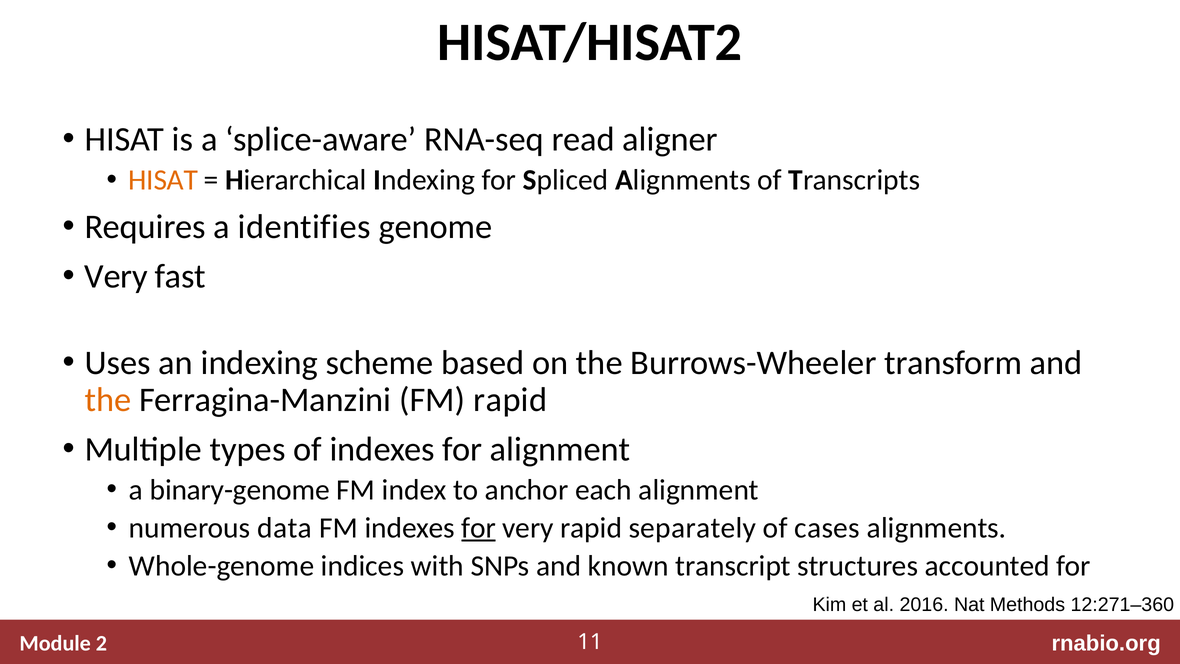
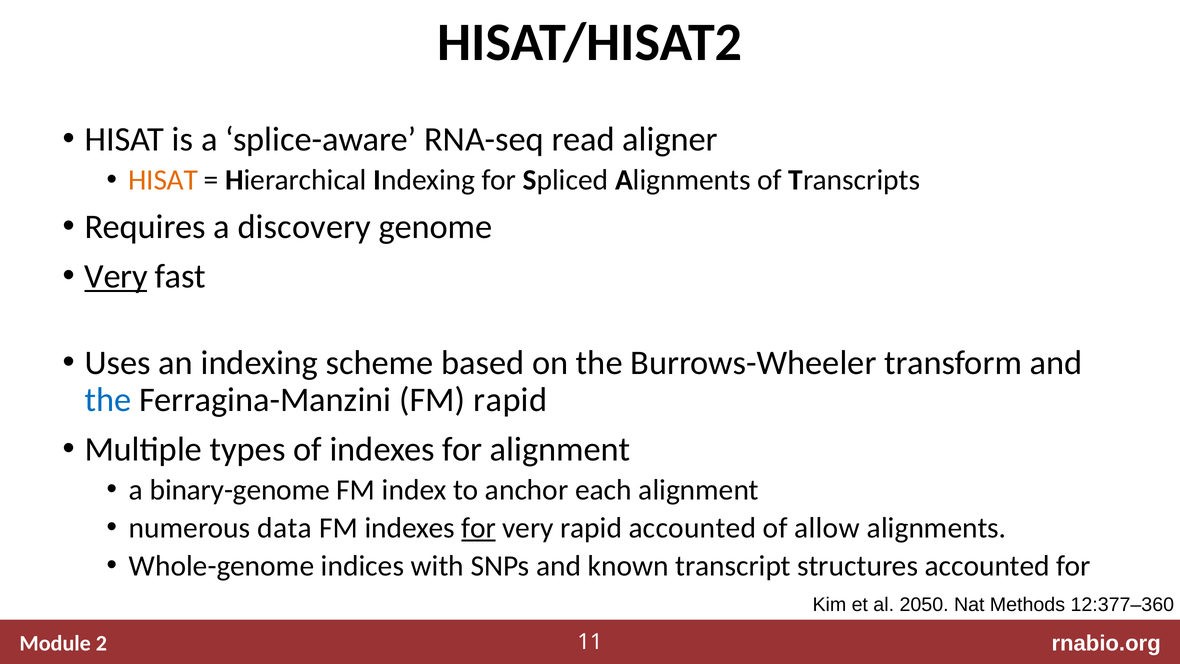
identifies: identifies -> discovery (304, 227)
Very underline: none -> present (116, 276)
the colour: orange -> blue (108, 400)
rapid separately: separately -> accounted (692, 528)
cases: cases -> allow (827, 528)
2016: 2016 -> 2050 (924, 605)
12:271–360: 12:271–360 -> 12:377–360 (1122, 605)
